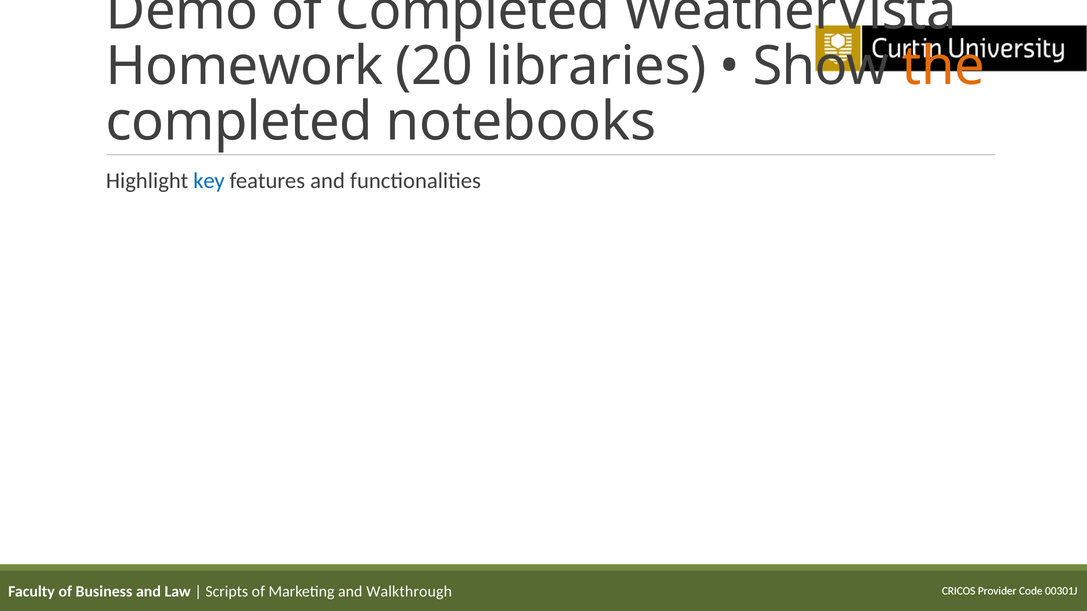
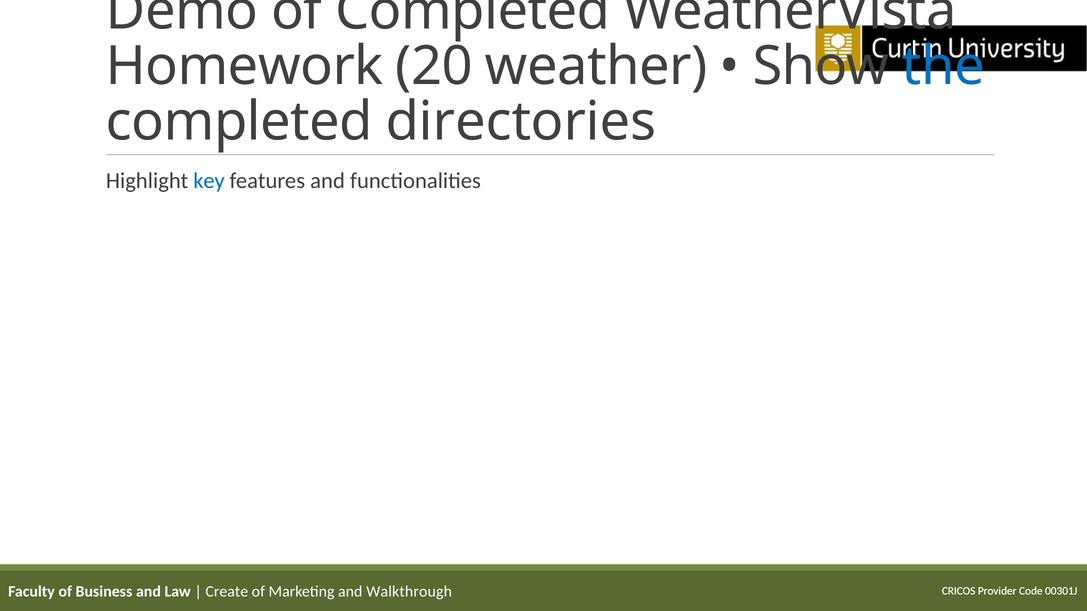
libraries: libraries -> weather (596, 66)
the colour: orange -> blue (943, 66)
notebooks: notebooks -> directories (521, 122)
Scripts: Scripts -> Create (227, 592)
